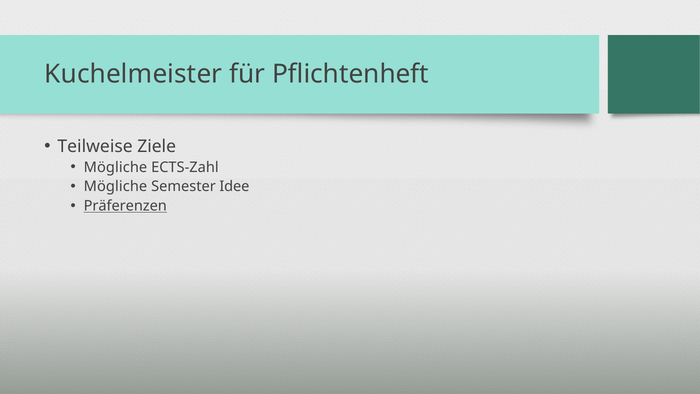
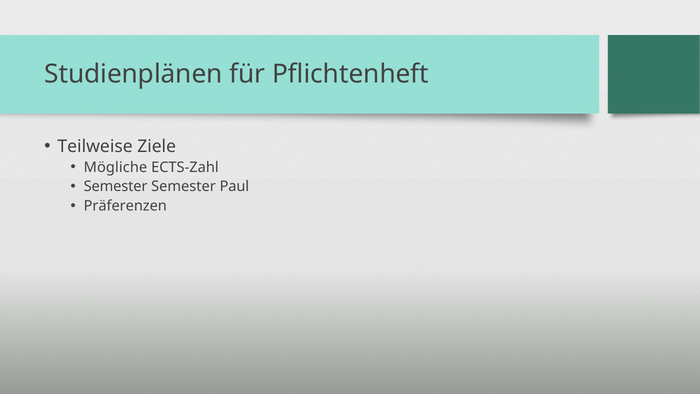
Kuchelmeister: Kuchelmeister -> Studienplänen (133, 74)
Mögliche: Mögliche -> Semester (116, 186)
Idee: Idee -> Paul (234, 186)
Präferenzen underline: present -> none (125, 206)
